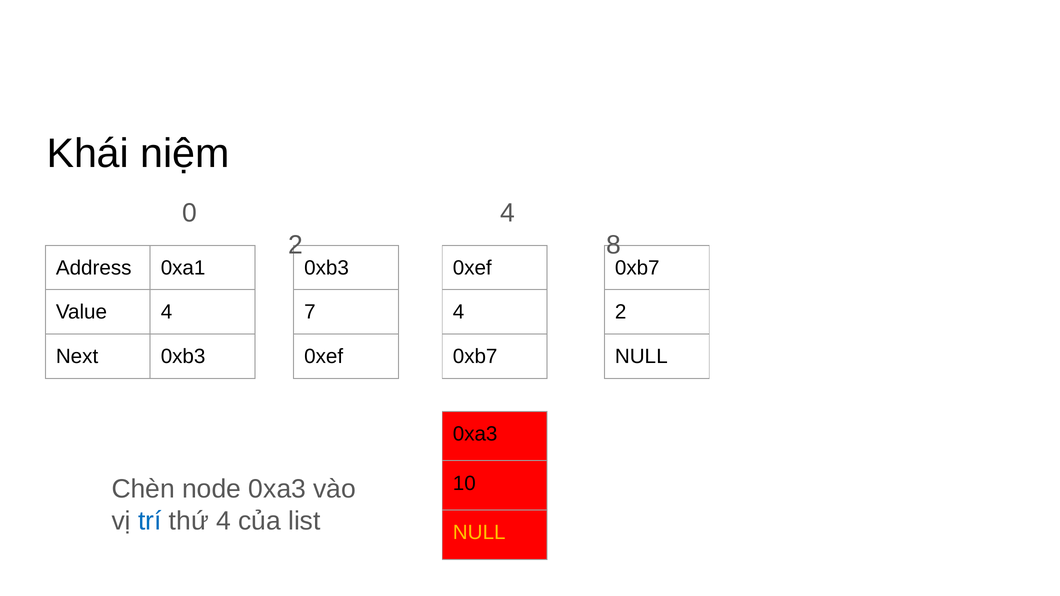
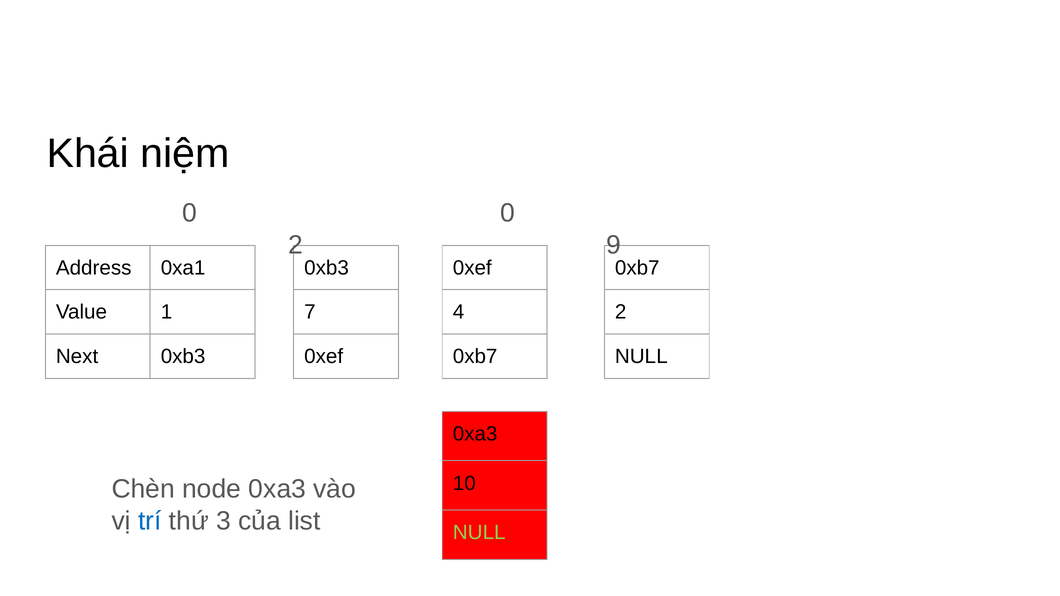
0 4: 4 -> 0 (507, 213)
8: 8 -> 9 (613, 245)
Value 4: 4 -> 1 (166, 312)
thứ 4: 4 -> 3 (223, 521)
NULL colour: yellow -> light green (479, 533)
